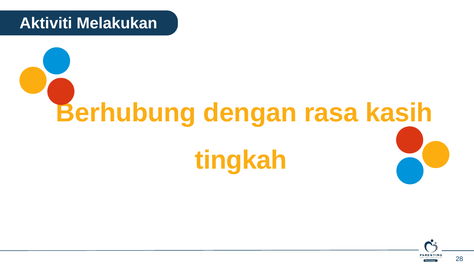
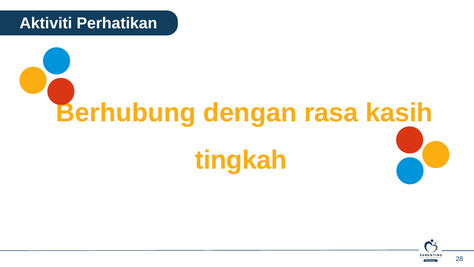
Melakukan: Melakukan -> Perhatikan (117, 23)
